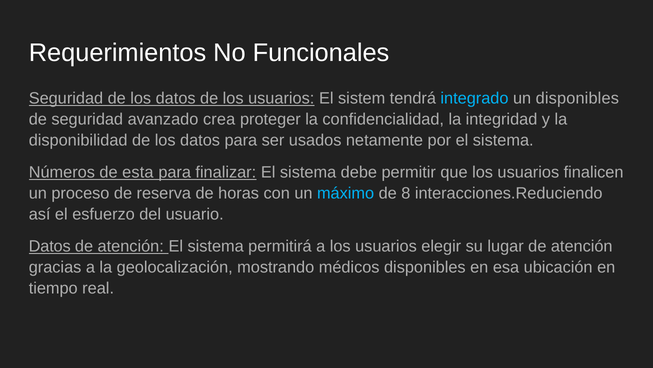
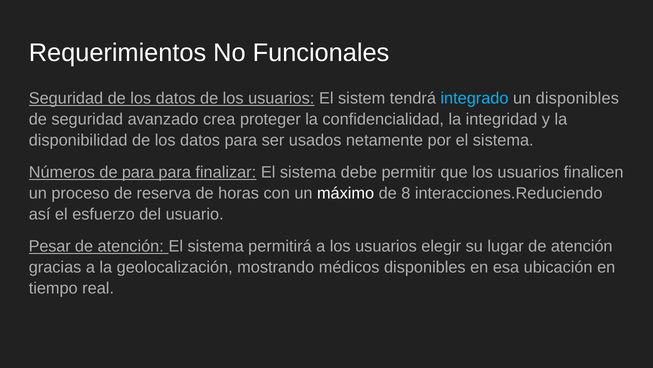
de esta: esta -> para (138, 172)
máximo colour: light blue -> white (346, 193)
Datos: Datos -> Pesar (50, 246)
